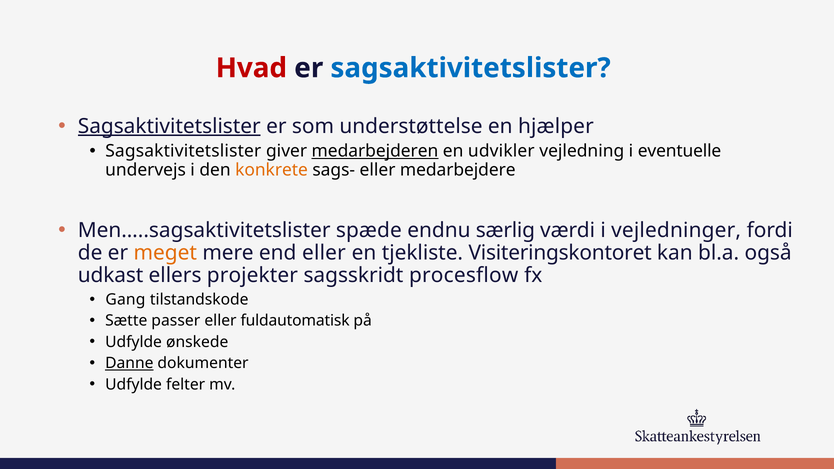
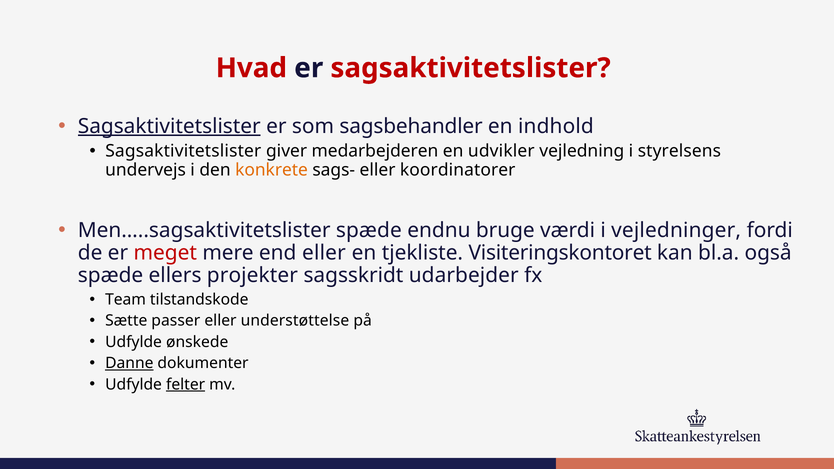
sagsaktivitetslister colour: blue -> red (471, 68)
understøttelse: understøttelse -> sagsbehandler (411, 126)
hjælper: hjælper -> indhold (556, 126)
medarbejderen underline: present -> none (375, 151)
eventuelle: eventuelle -> styrelsens (679, 151)
medarbejdere: medarbejdere -> koordinatorer (458, 170)
særlig: særlig -> bruge (505, 230)
meget colour: orange -> red (165, 253)
udkast: udkast -> spæde (111, 276)
procesflow: procesflow -> udarbejder (464, 276)
Gang: Gang -> Team (126, 300)
fuldautomatisk: fuldautomatisk -> understøttelse (295, 321)
felter underline: none -> present (186, 384)
